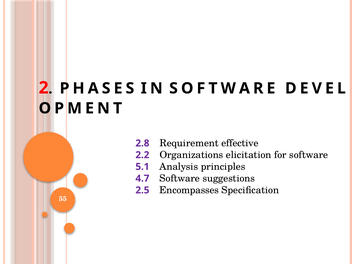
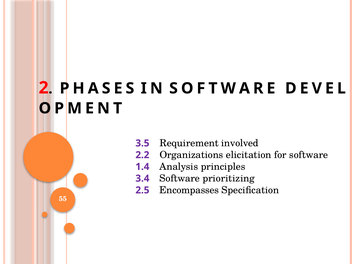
2.8: 2.8 -> 3.5 (142, 143)
effective: effective -> involved (240, 143)
5.1: 5.1 -> 1.4 (142, 167)
4.7: 4.7 -> 3.4 (142, 178)
suggestions: suggestions -> prioritizing (229, 178)
